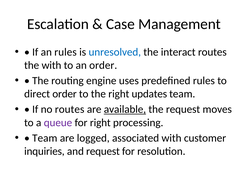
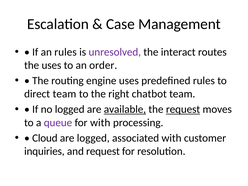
unresolved colour: blue -> purple (115, 52)
the with: with -> uses (51, 65)
direct order: order -> team (64, 94)
updates: updates -> chatbot (149, 94)
no routes: routes -> logged (70, 109)
request underline: none -> present (183, 109)
for right: right -> with (100, 123)
Team: Team -> Cloud (45, 138)
